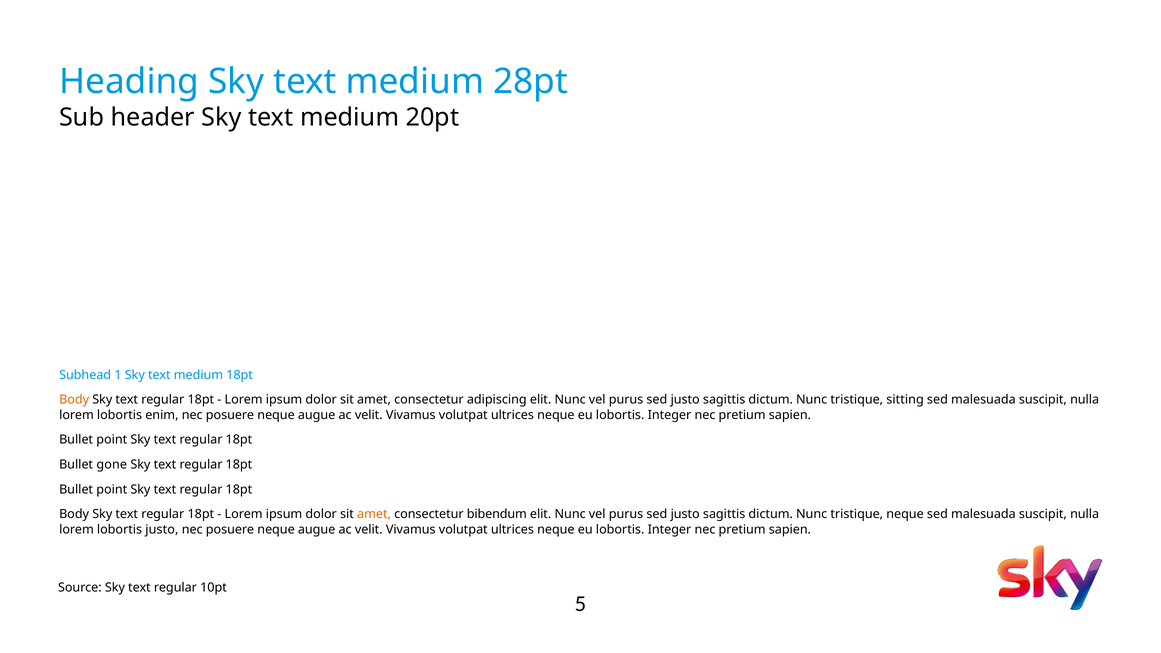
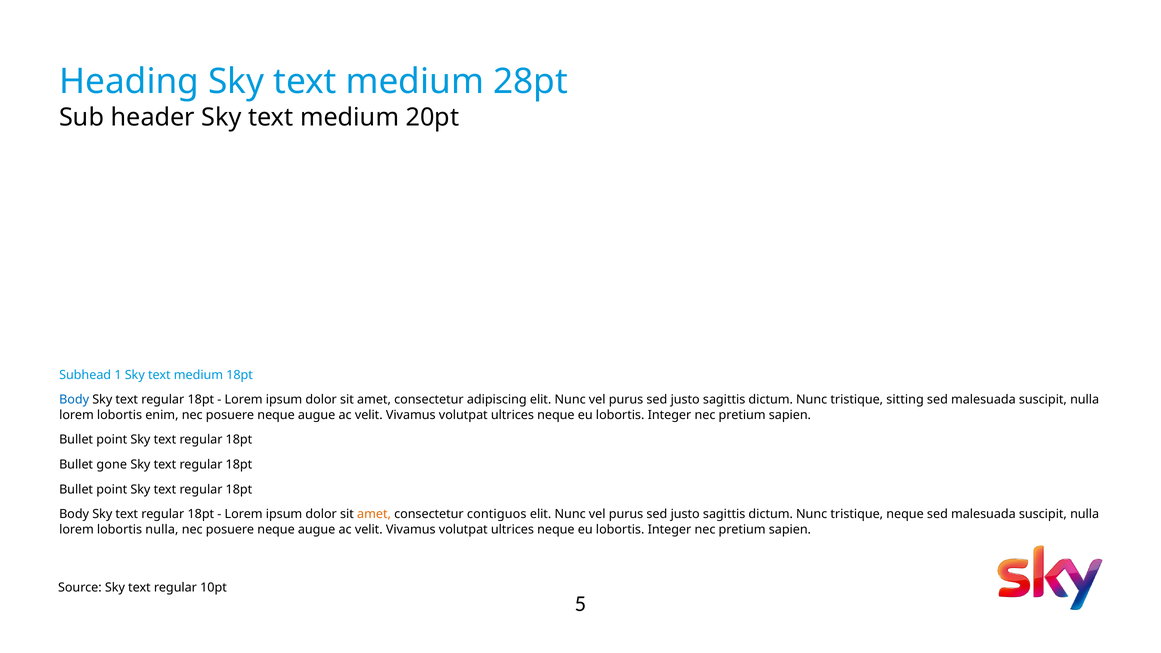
Body colour: orange -> blue (74, 400)
bibendum: bibendum -> contiguos (497, 514)
lobortis justo: justo -> nulla (162, 529)
